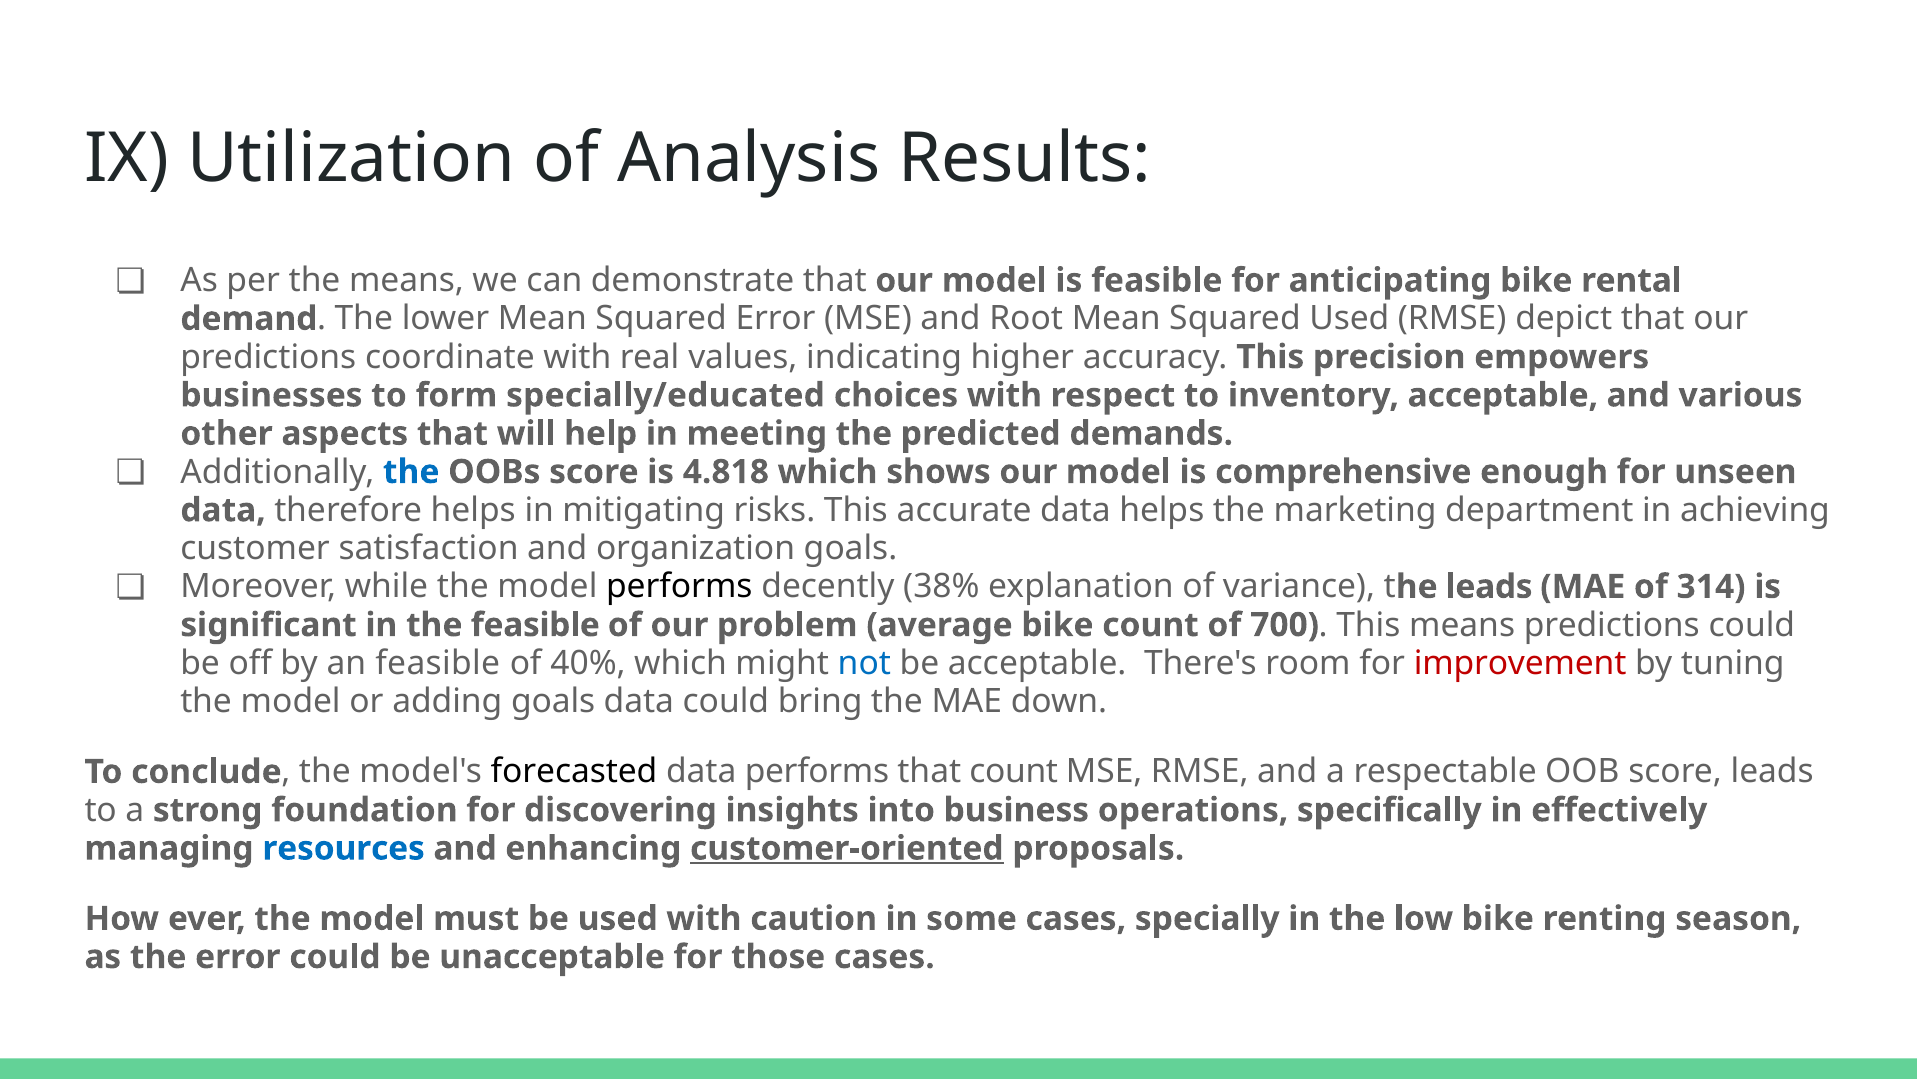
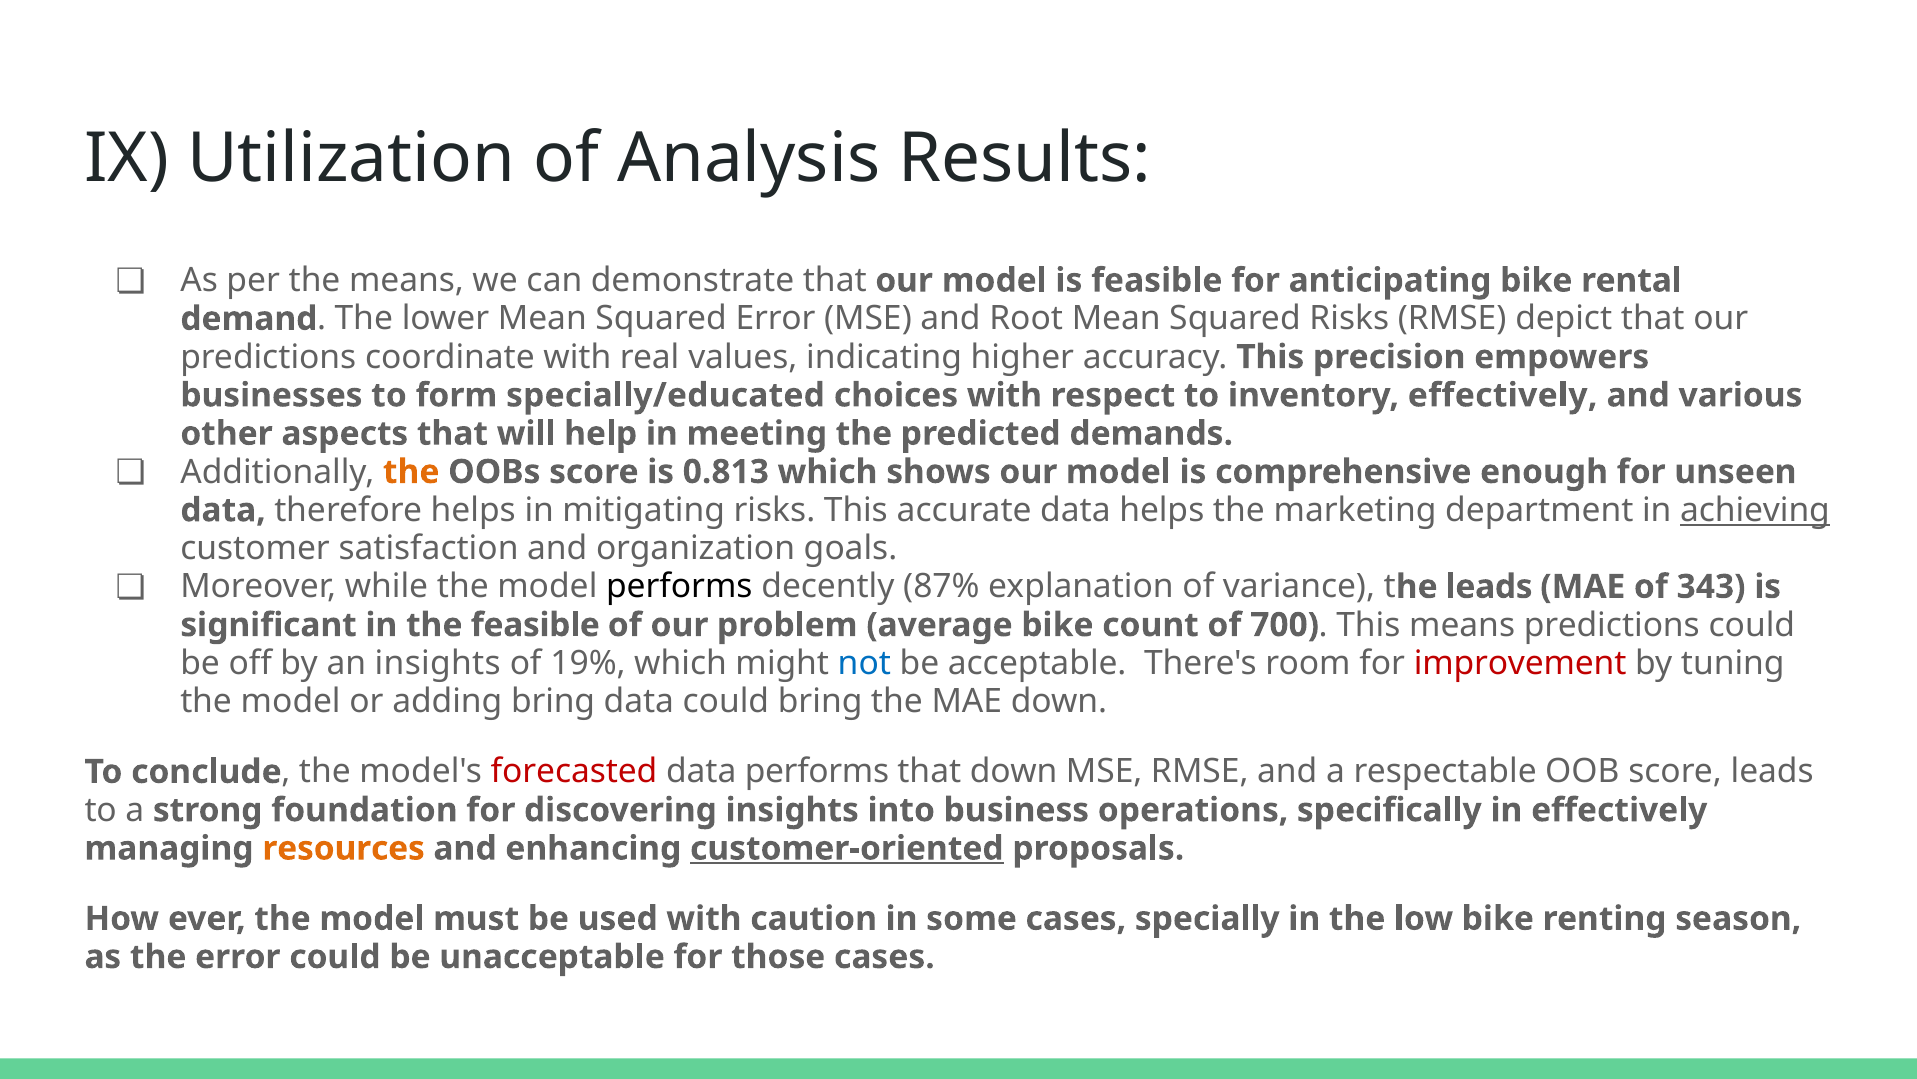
Squared Used: Used -> Risks (1349, 319)
inventory acceptable: acceptable -> effectively (1503, 395)
the colour: blue -> orange (411, 472)
4.818: 4.818 -> 0.813 (726, 472)
achieving underline: none -> present (1755, 510)
38%: 38% -> 87% (941, 586)
314: 314 -> 343 (1711, 586)
an feasible: feasible -> insights (438, 663)
40%: 40% -> 19% (588, 663)
adding goals: goals -> bring (553, 701)
forecasted colour: black -> red (574, 771)
that count: count -> down (1014, 771)
resources colour: blue -> orange (344, 848)
